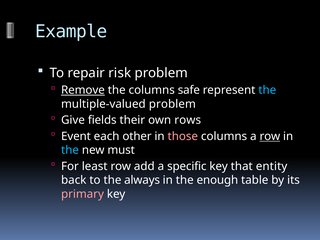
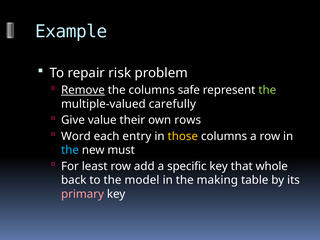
the colour: light blue -> light green (267, 90)
multiple-valued problem: problem -> carefully (172, 104)
fields: fields -> value (102, 120)
Event: Event -> Word (76, 136)
other: other -> entry (137, 136)
those colour: pink -> yellow (183, 136)
row underline: present -> none (270, 136)
entity: entity -> whole (272, 166)
always: always -> model (142, 180)
enough: enough -> making (217, 180)
